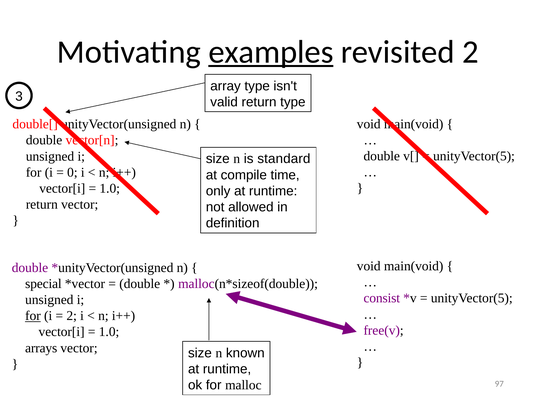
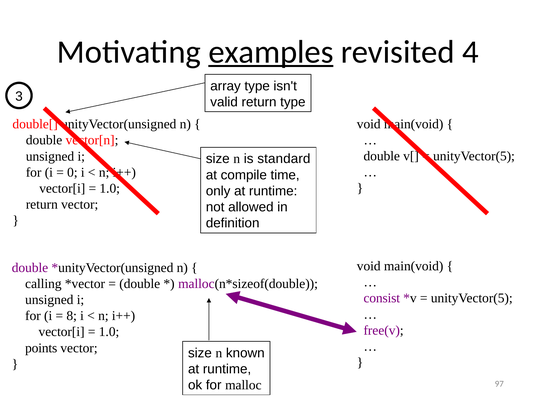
revisited 2: 2 -> 4 (470, 52)
special: special -> calling (43, 284)
for underline: present -> none (33, 316)
2: 2 -> 8 (72, 316)
arrays: arrays -> points (41, 348)
